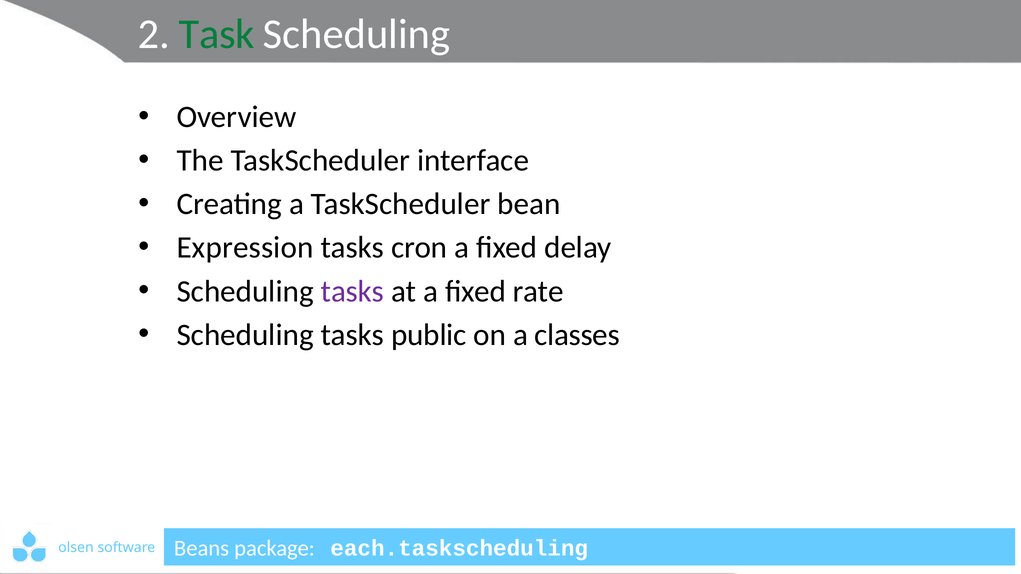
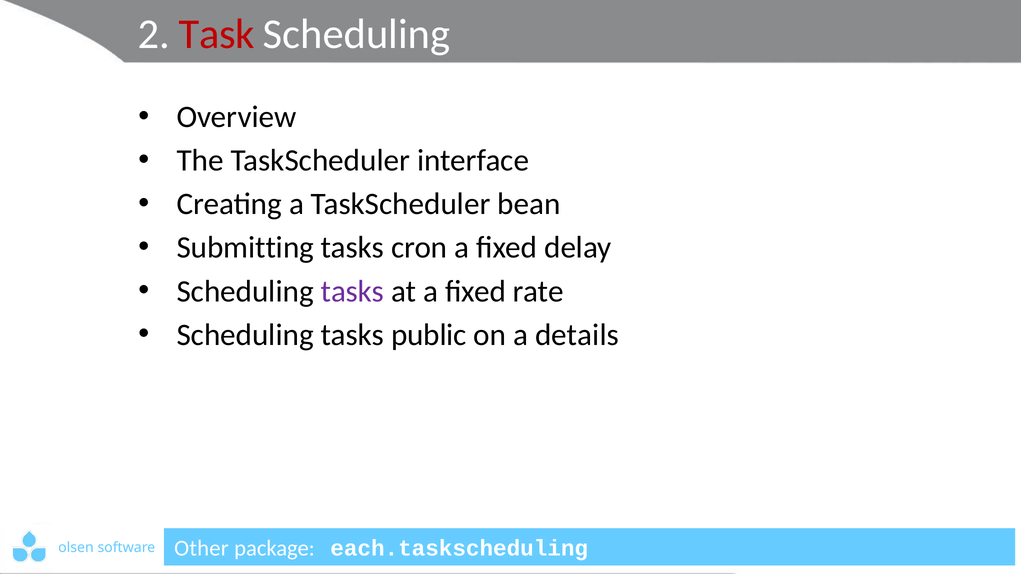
Task colour: green -> red (217, 34)
Expression: Expression -> Submitting (245, 248)
classes: classes -> details (577, 335)
Beans: Beans -> Other (201, 549)
